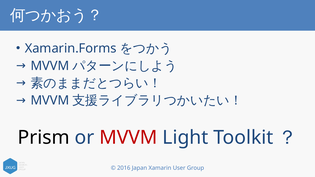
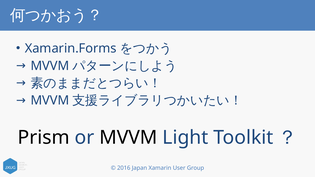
MVVM colour: red -> black (128, 138)
